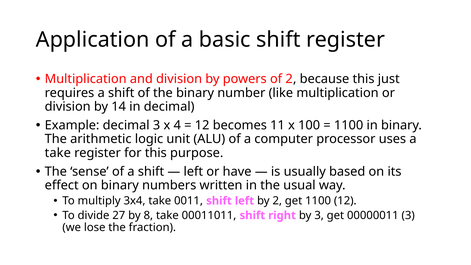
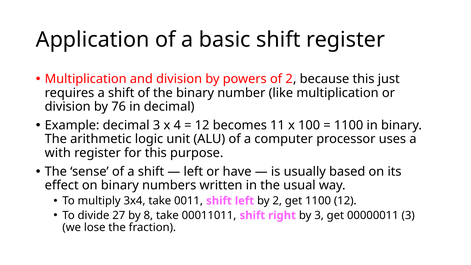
14: 14 -> 76 (119, 107)
take: take -> with (58, 153)
